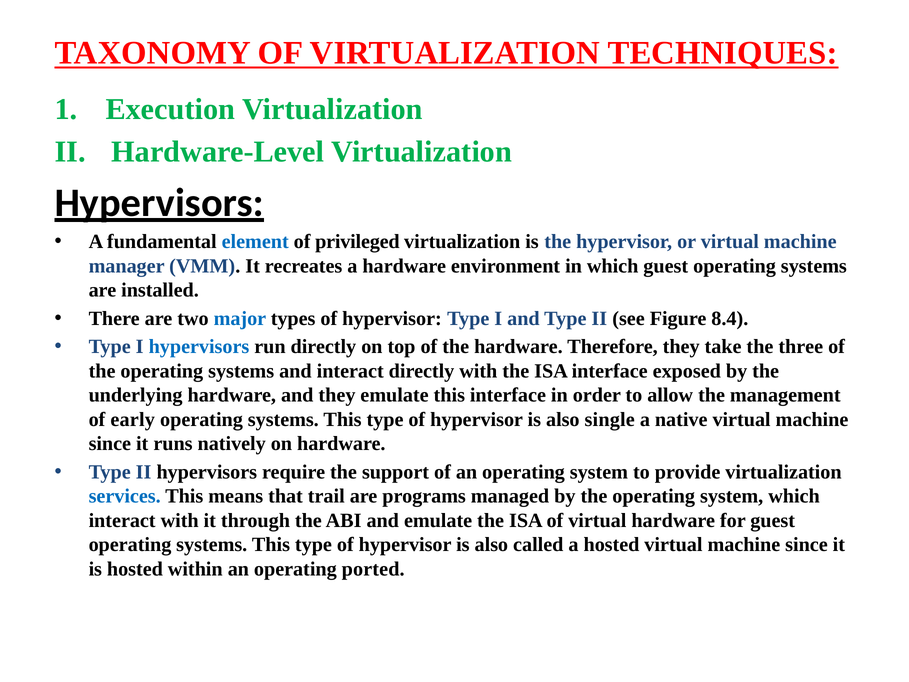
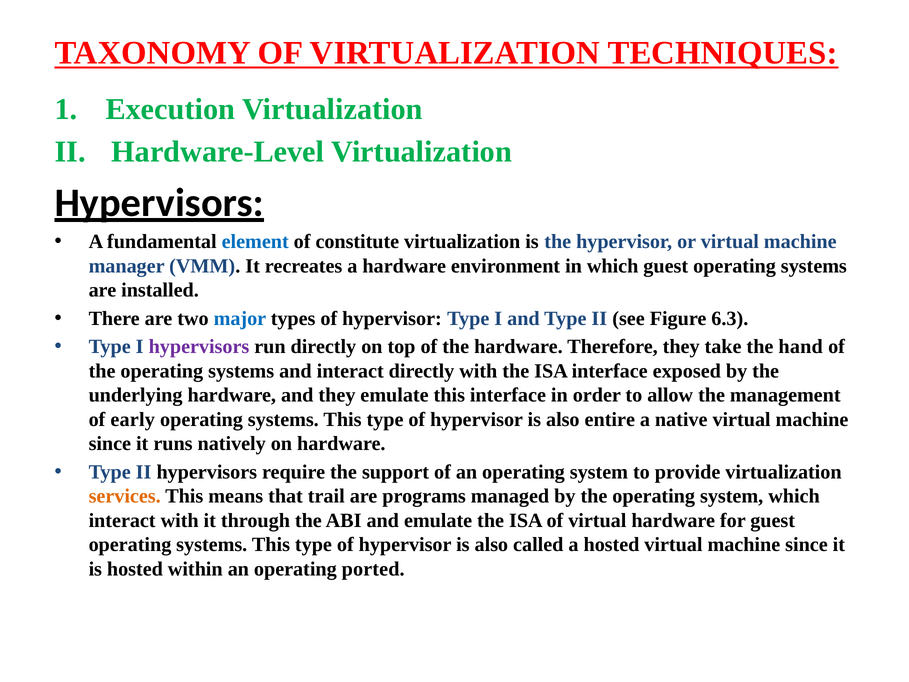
privileged: privileged -> constitute (357, 242)
8.4: 8.4 -> 6.3 (730, 318)
hypervisors colour: blue -> purple (199, 347)
three: three -> hand (801, 347)
single: single -> entire (610, 419)
services colour: blue -> orange (125, 496)
